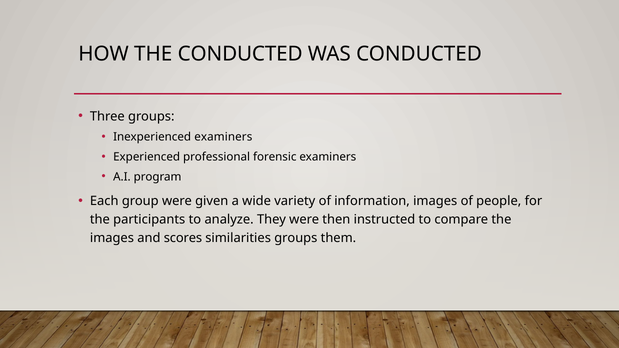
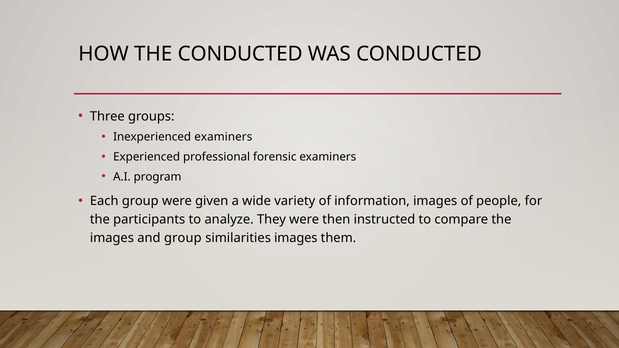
and scores: scores -> group (183, 238)
similarities groups: groups -> images (296, 238)
